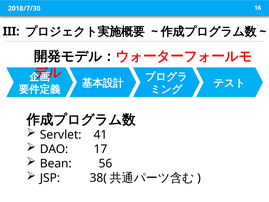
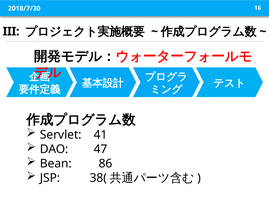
17: 17 -> 47 (101, 149)
56: 56 -> 86 (106, 163)
